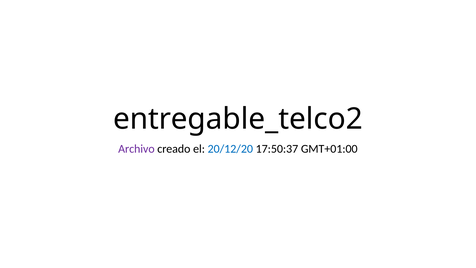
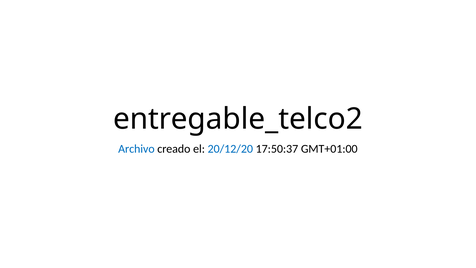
Archivo colour: purple -> blue (136, 149)
